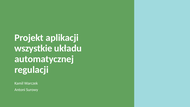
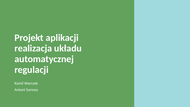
wszystkie: wszystkie -> realizacja (33, 48)
